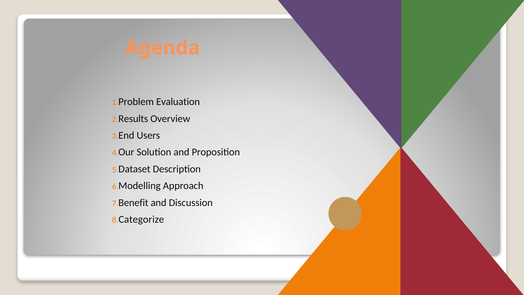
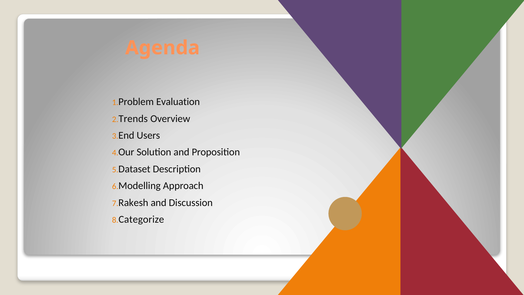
Results: Results -> Trends (133, 119)
Benefit: Benefit -> Rakesh (133, 202)
